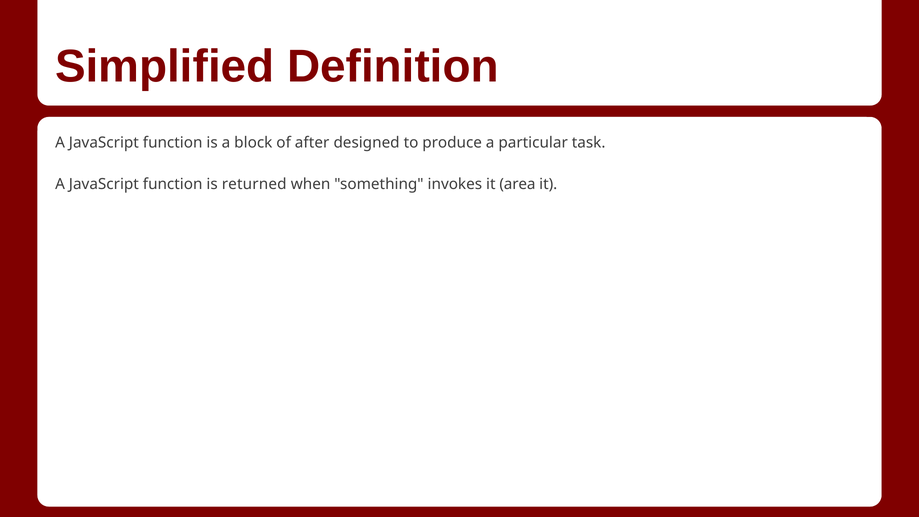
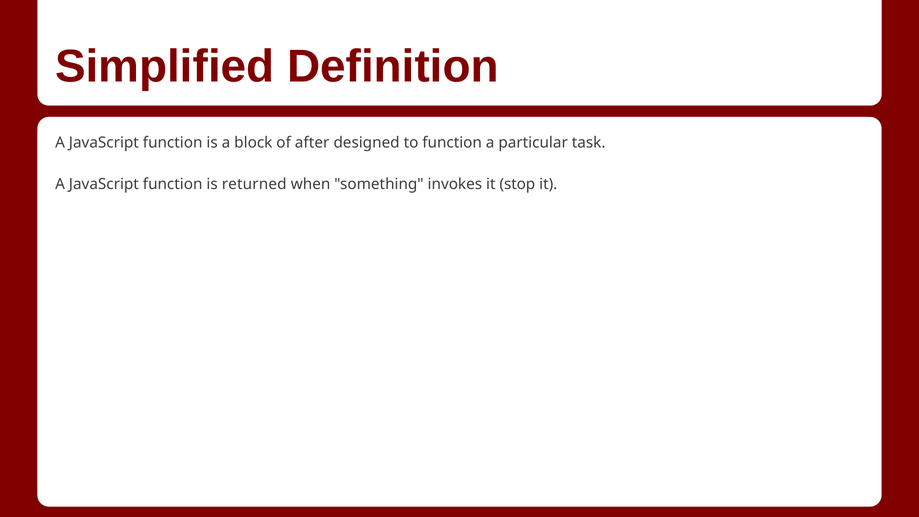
to produce: produce -> function (452, 143)
area: area -> stop (517, 184)
